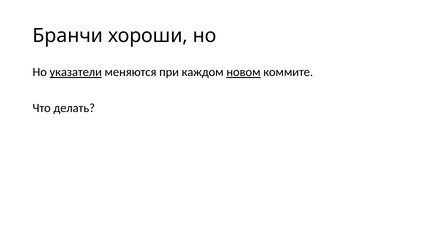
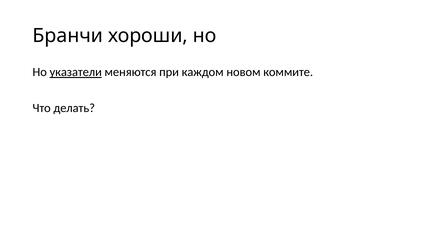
новом underline: present -> none (243, 72)
